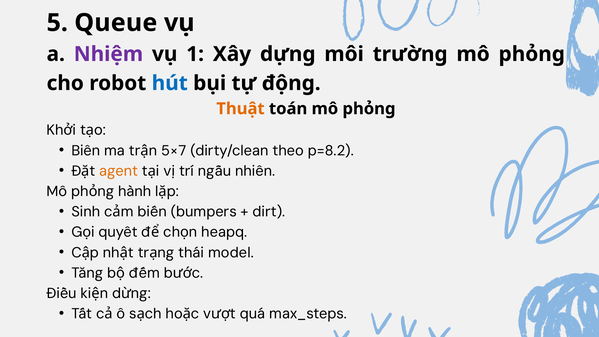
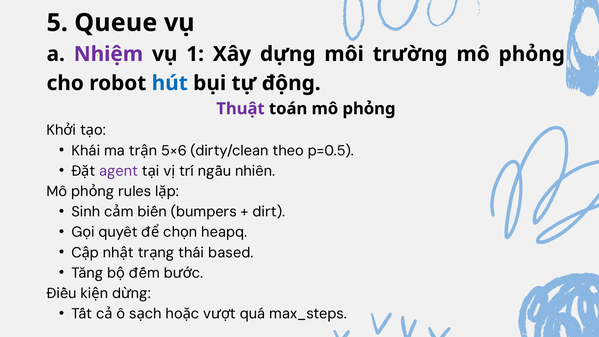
Thuật colour: orange -> purple (240, 109)
Biến: Biến -> Khái (86, 151)
5×7: 5×7 -> 5×6 (174, 151)
p=8.2: p=8.2 -> p=0.5 (331, 151)
agent colour: orange -> purple (119, 171)
hành: hành -> rules (135, 191)
model: model -> based (231, 252)
